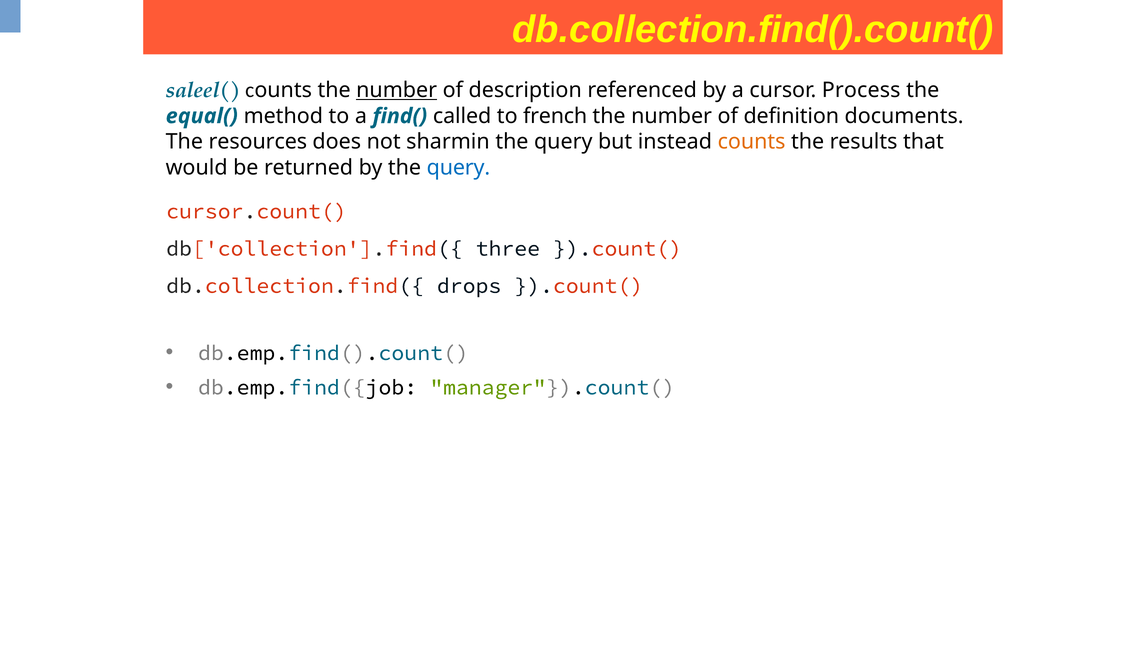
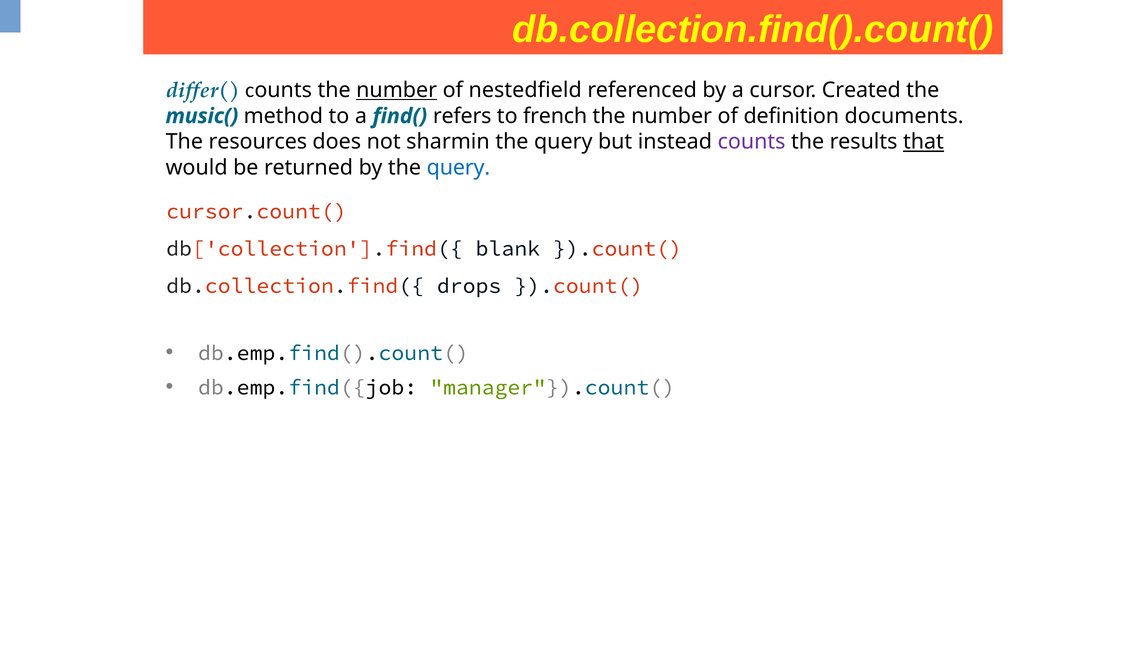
saleel(: saleel( -> differ( (203, 90)
description: description -> nestedfield (525, 90)
Process: Process -> Created (861, 90)
equal(: equal( -> music( (202, 116)
called: called -> refers (462, 116)
counts colour: orange -> purple (752, 142)
that underline: none -> present (923, 142)
three: three -> blank (508, 248)
